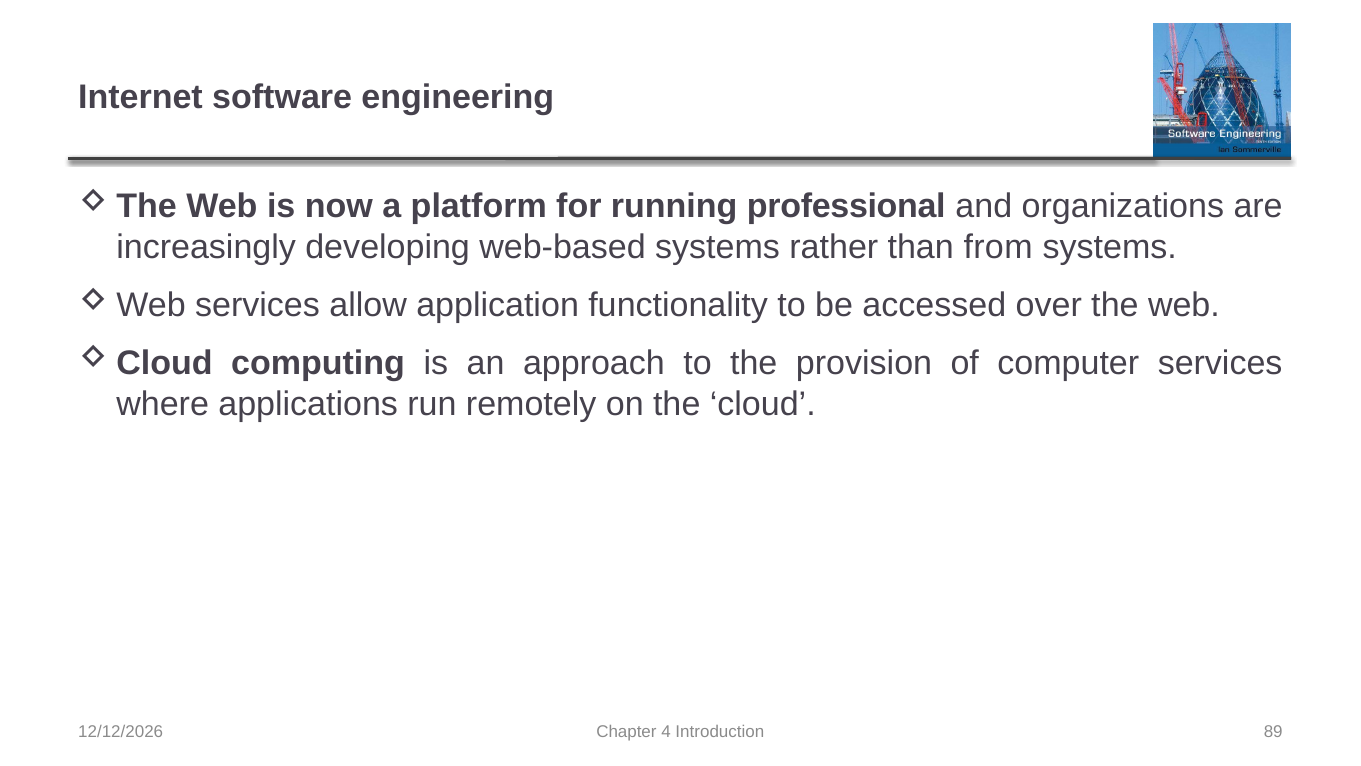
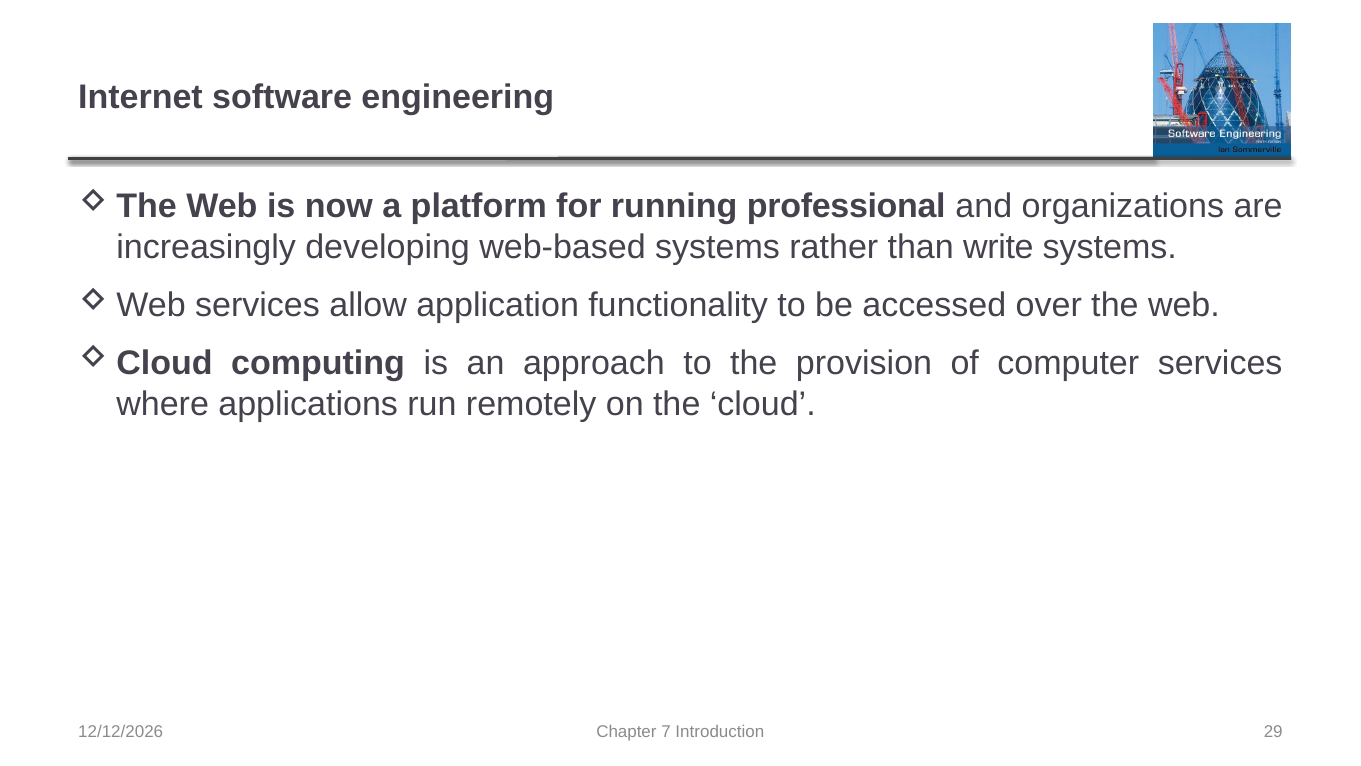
from: from -> write (998, 247)
4: 4 -> 7 (666, 731)
89: 89 -> 29 (1273, 731)
